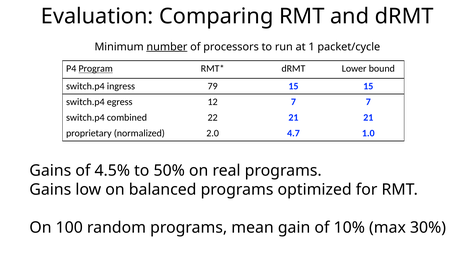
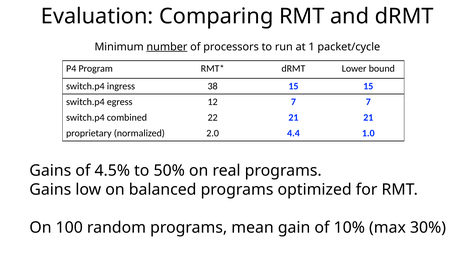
Program underline: present -> none (96, 69)
79: 79 -> 38 (213, 86)
4.7: 4.7 -> 4.4 (293, 133)
